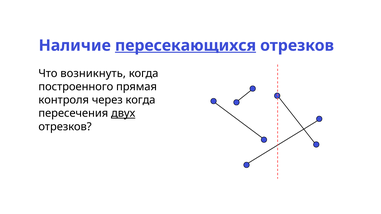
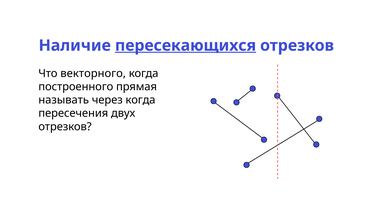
возникнуть: возникнуть -> векторного (93, 73)
контроля: контроля -> называть (64, 100)
двух underline: present -> none (123, 113)
